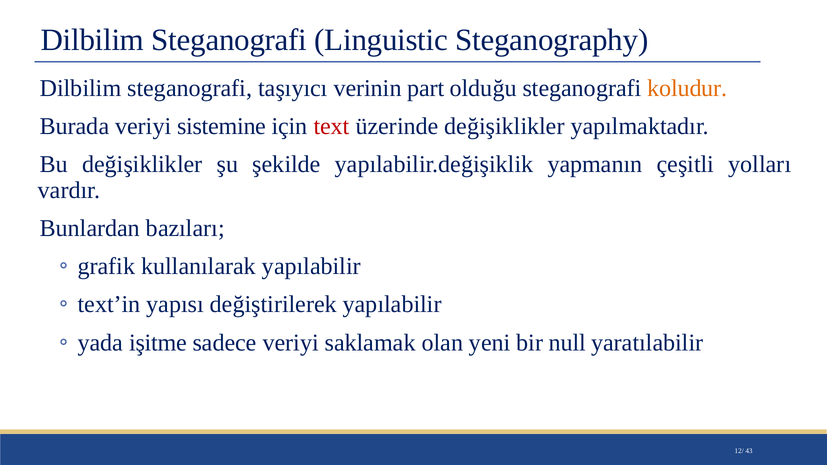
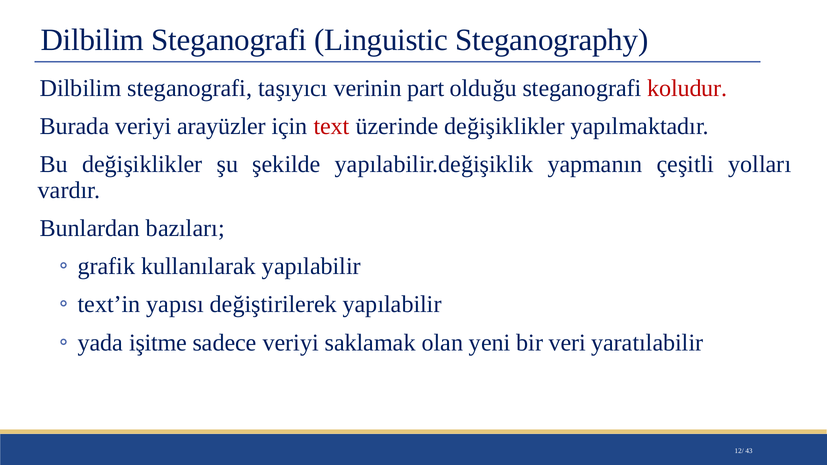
koludur colour: orange -> red (687, 88)
sistemine: sistemine -> arayüzler (222, 126)
null: null -> veri (567, 343)
